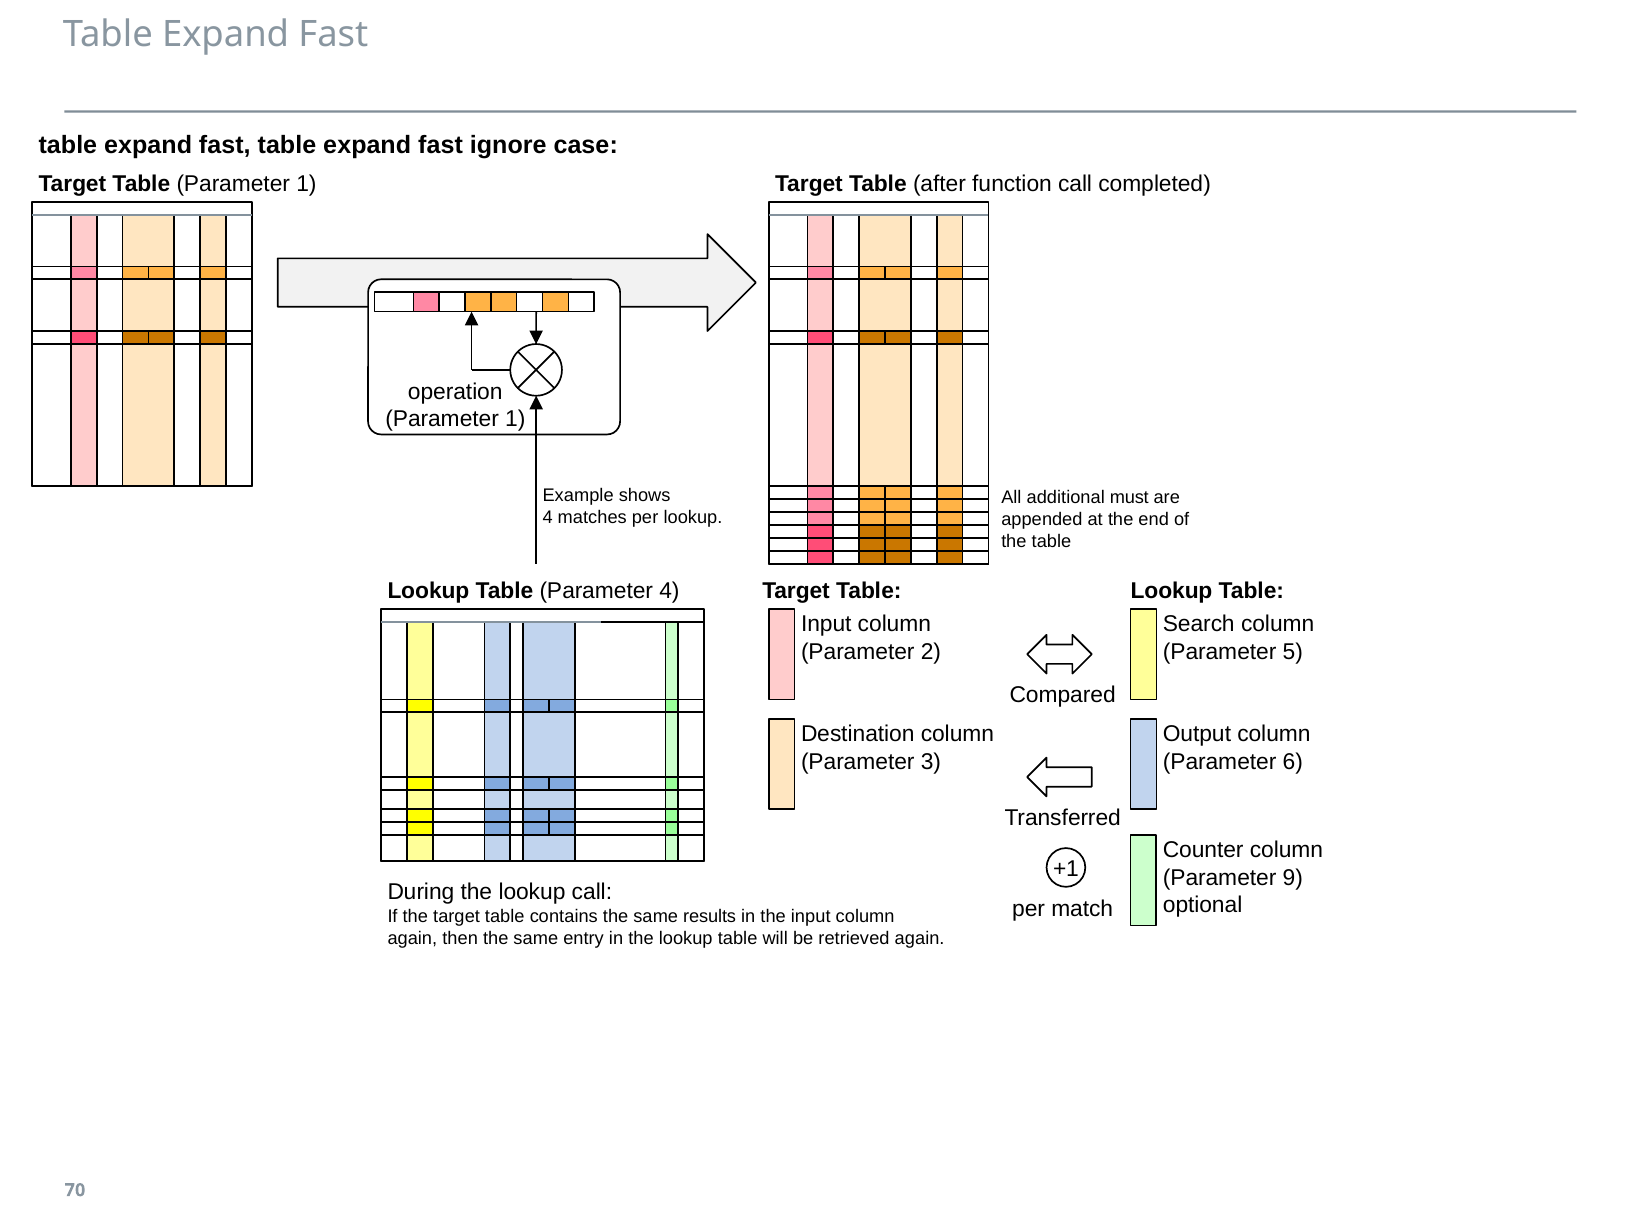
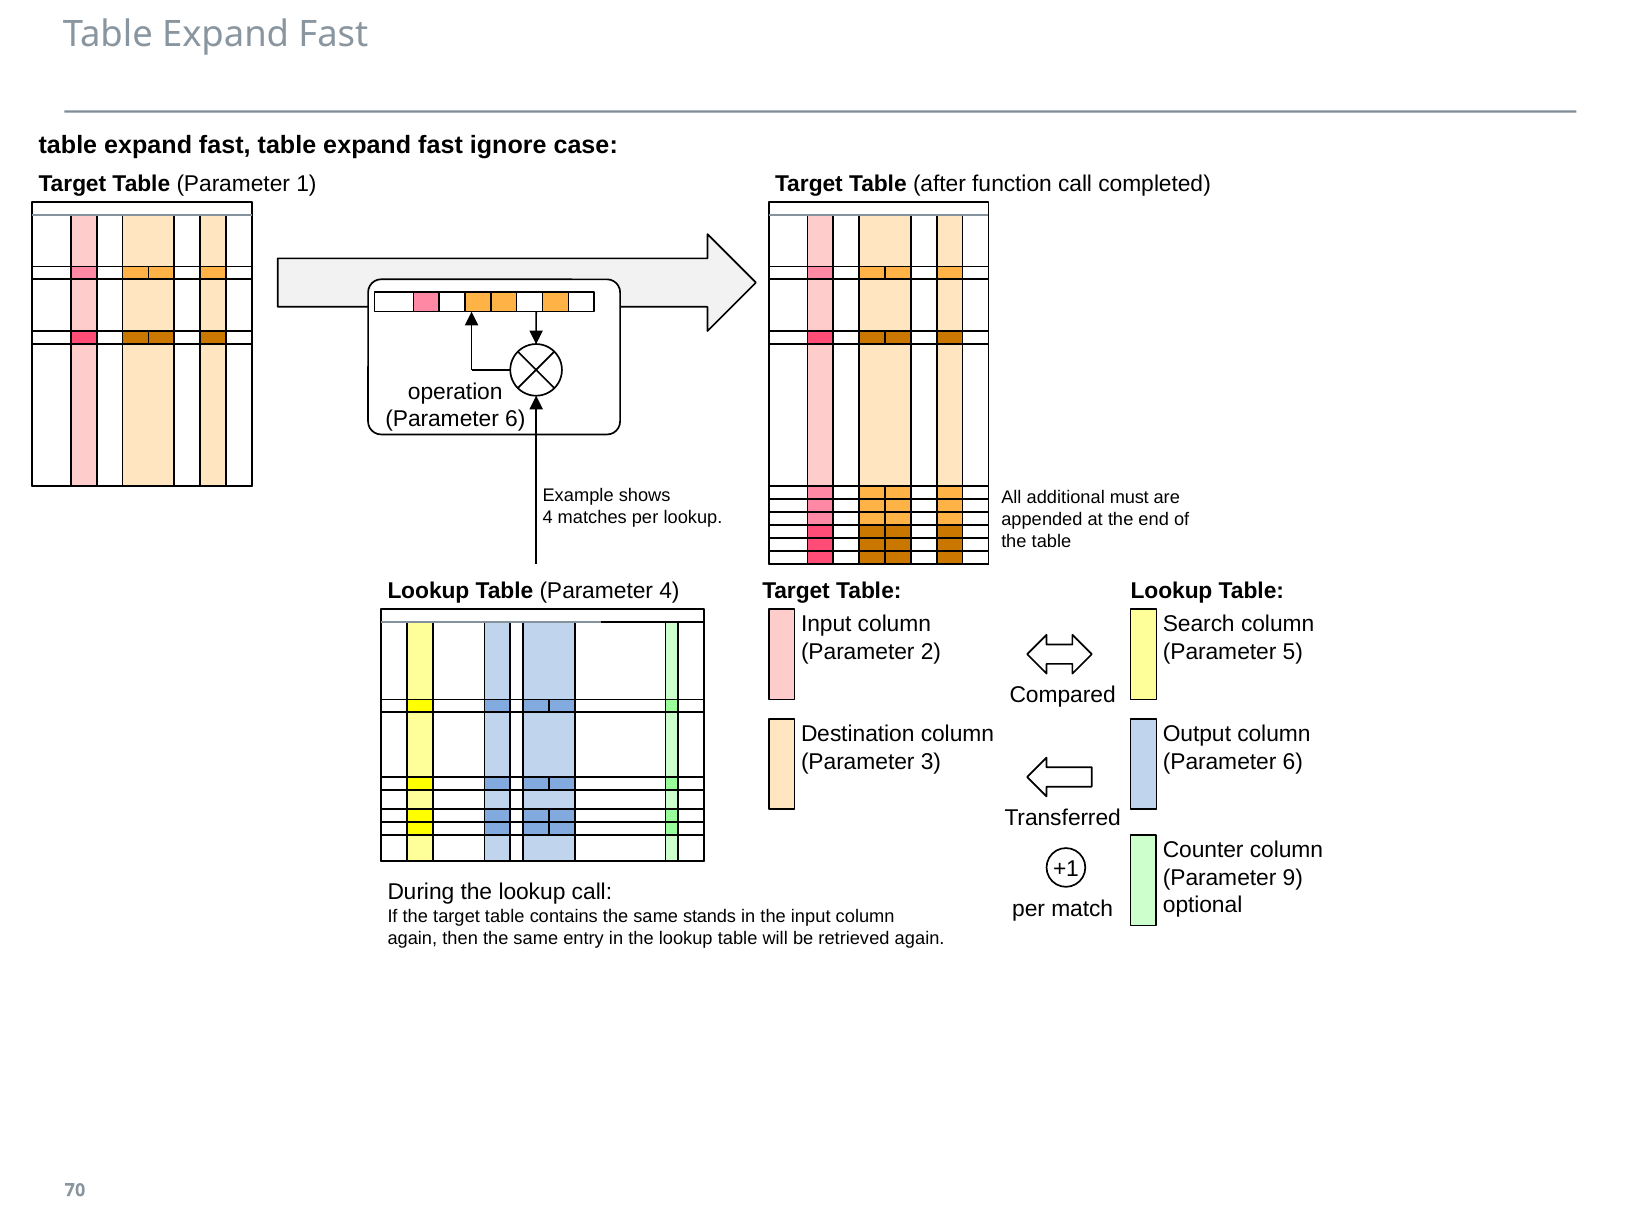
1: 1 -> 6 (515, 419)
results: results -> stands (710, 917)
